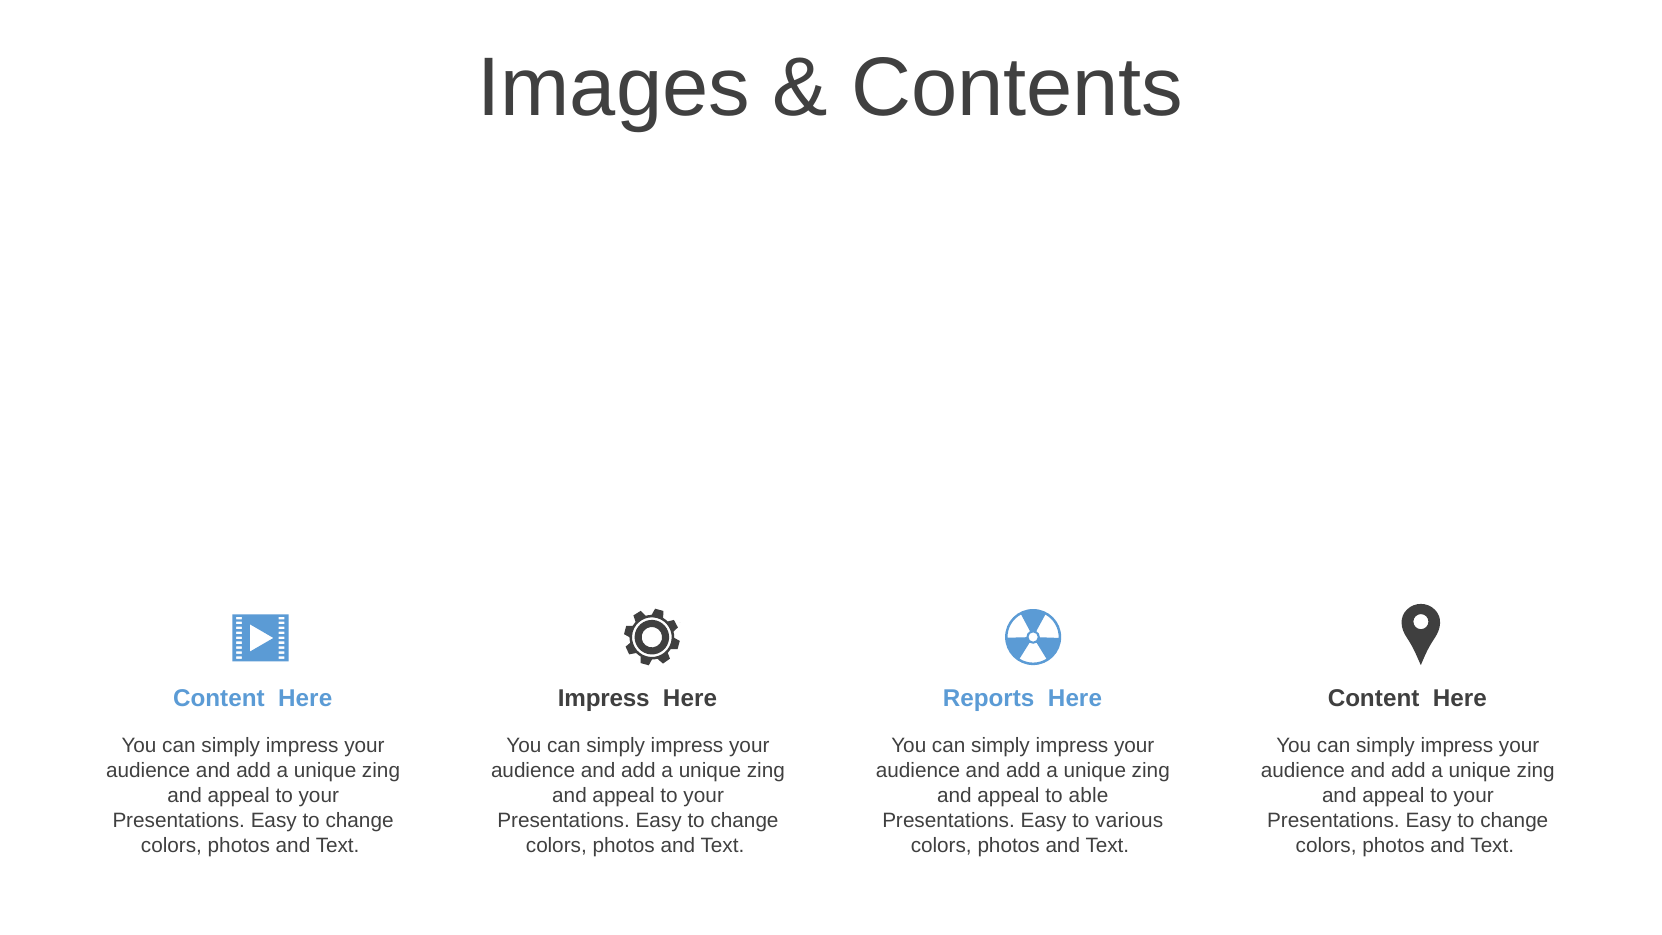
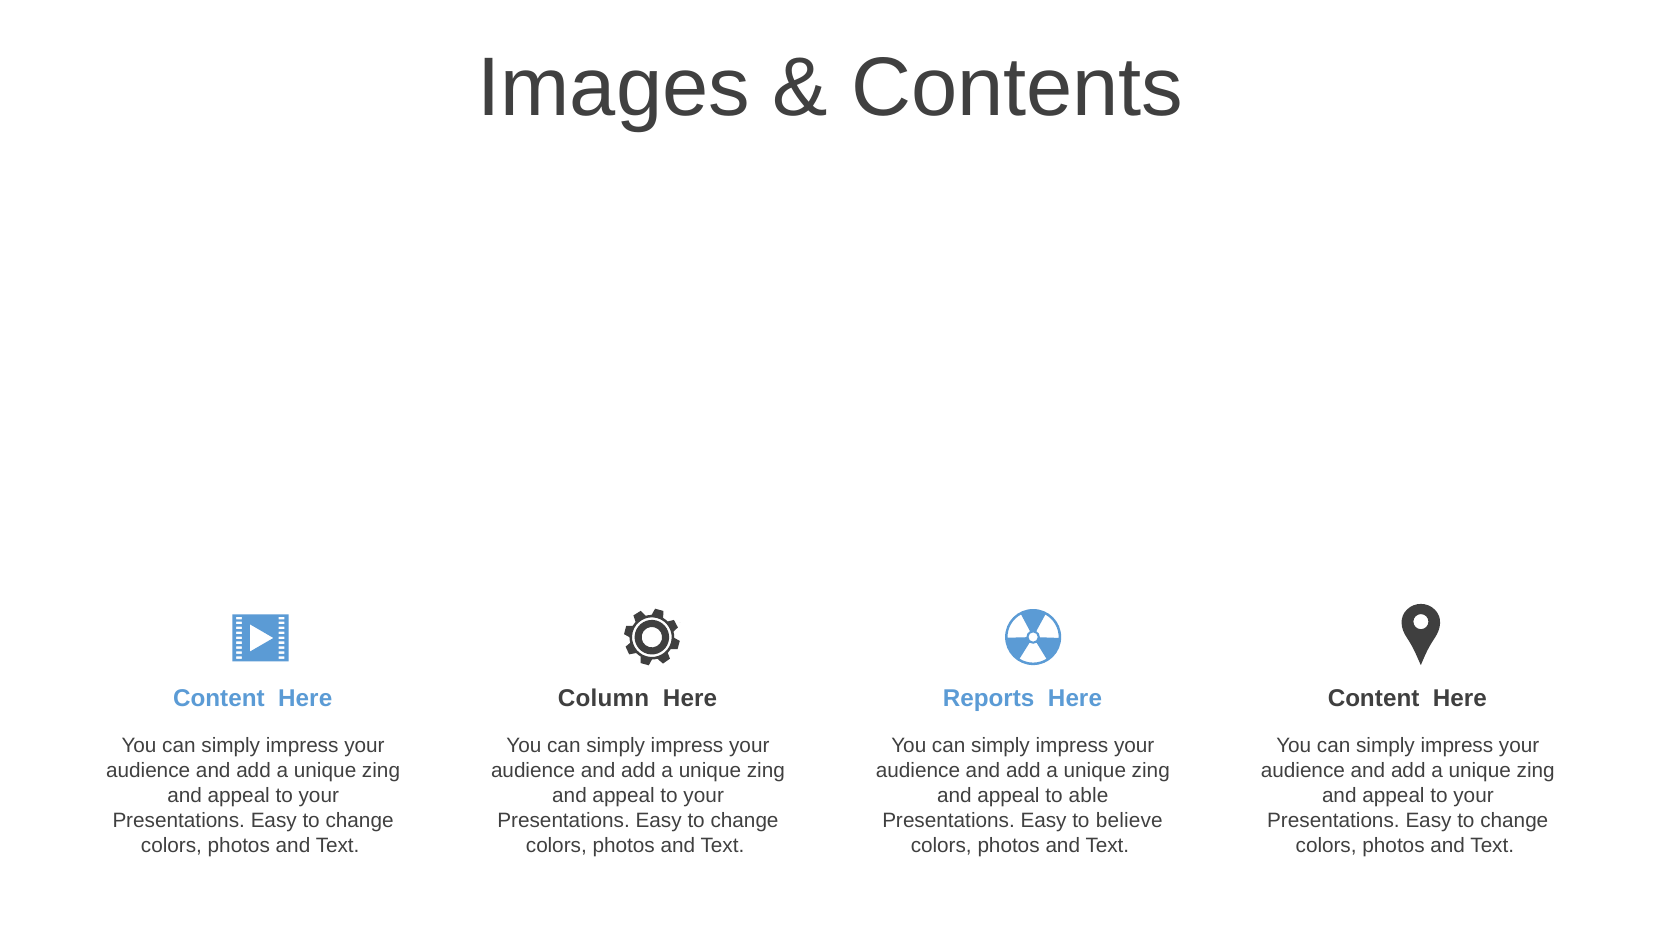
Impress: Impress -> Column (604, 698)
various: various -> believe (1129, 820)
